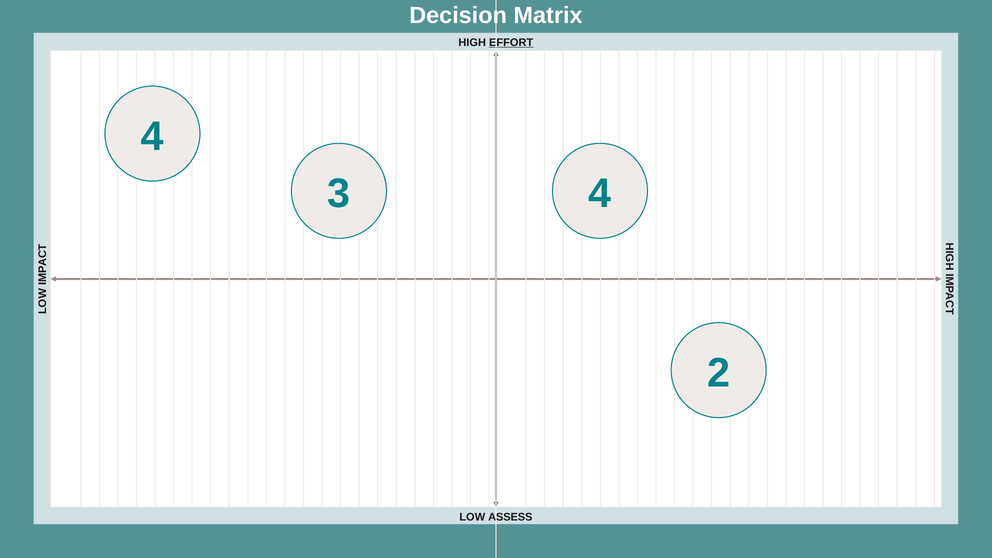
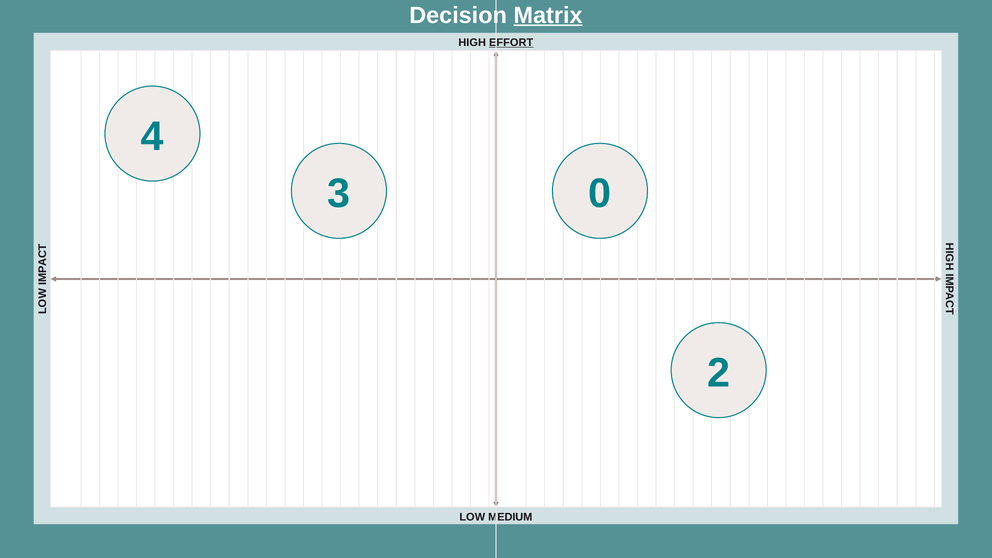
Matrix underline: none -> present (548, 15)
3 4: 4 -> 0 (600, 194)
ASSESS: ASSESS -> MEDIUM (510, 517)
